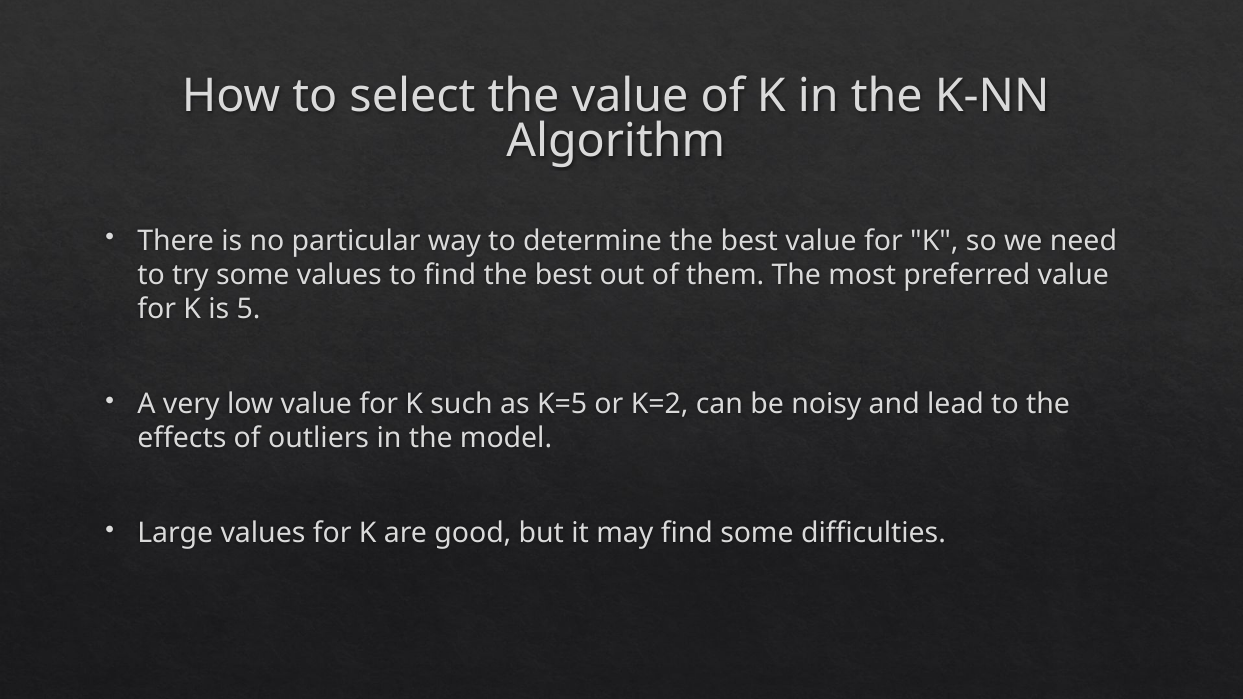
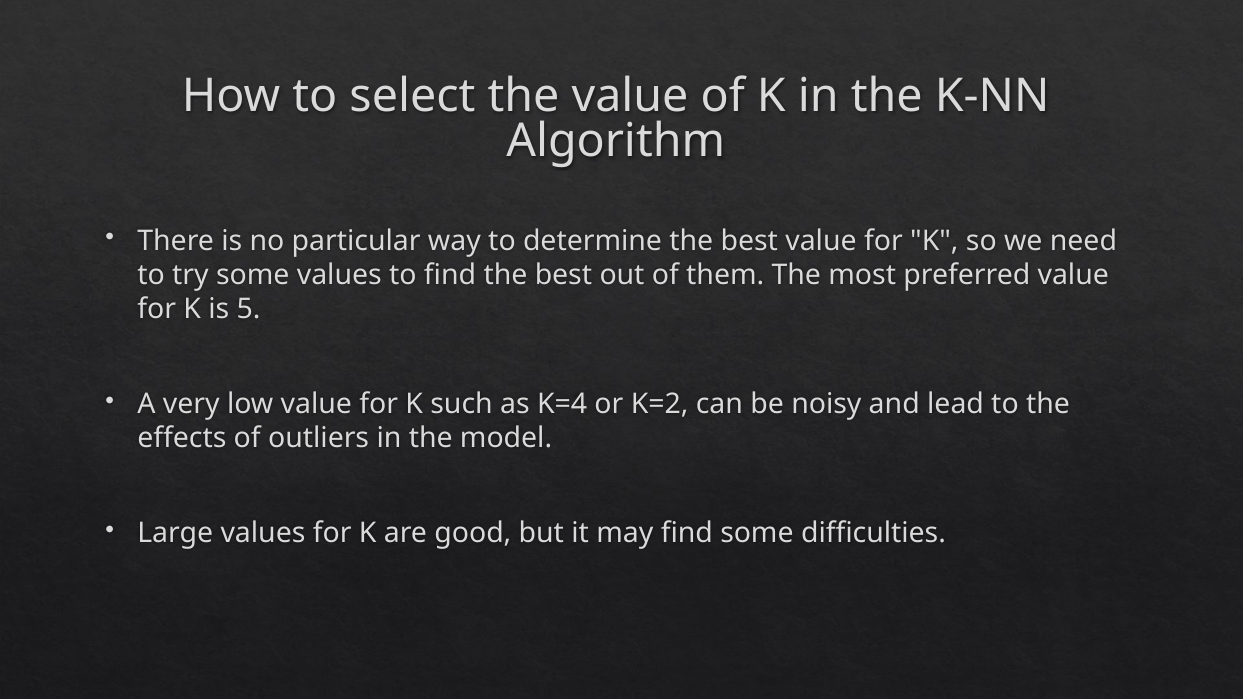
K=5: K=5 -> K=4 (562, 404)
